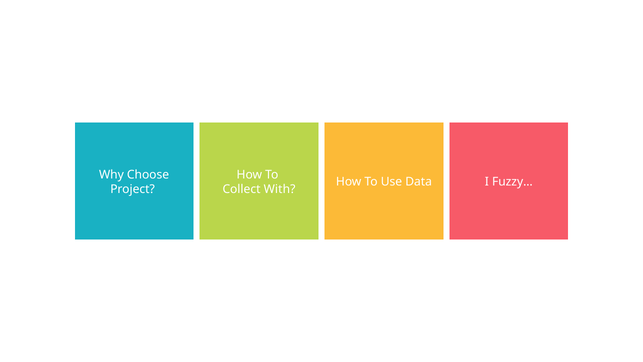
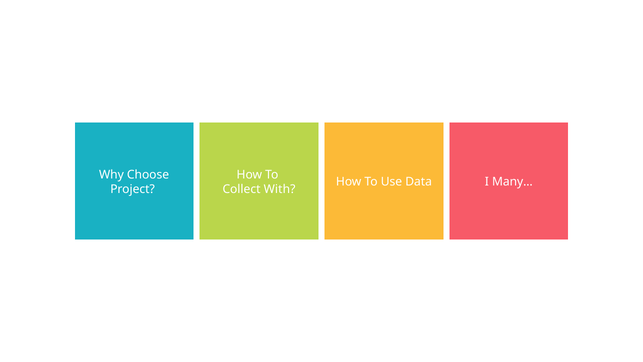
Fuzzy…: Fuzzy… -> Many… (512, 182)
